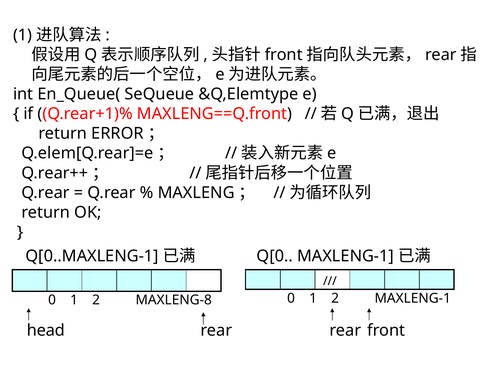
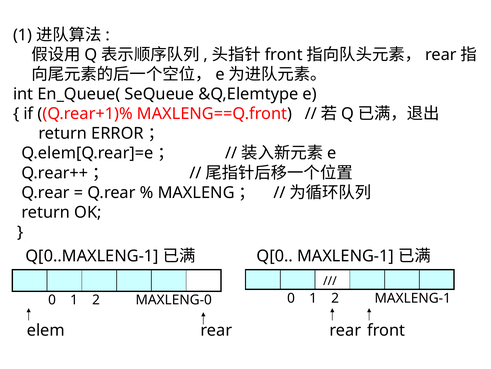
MAXLENG-8: MAXLENG-8 -> MAXLENG-0 (174, 299)
head: head -> elem (46, 330)
